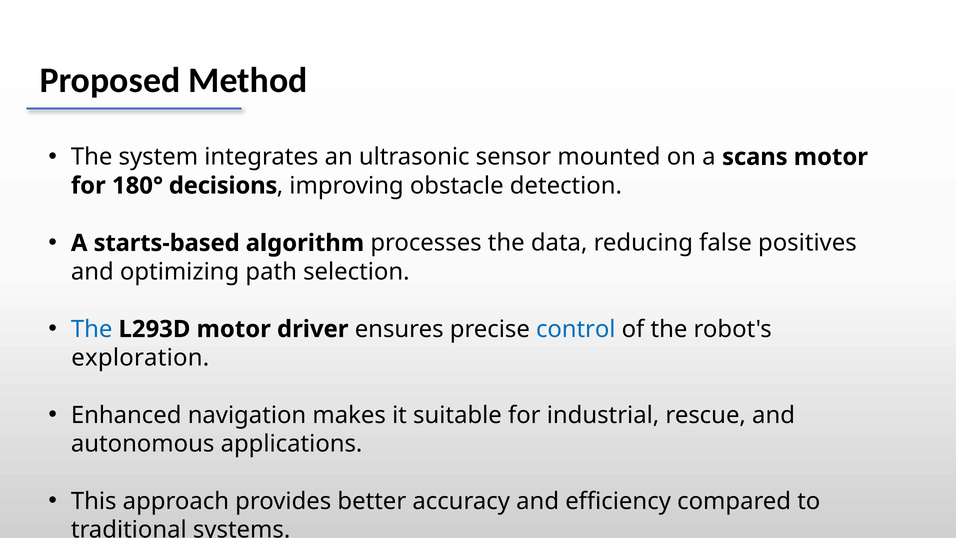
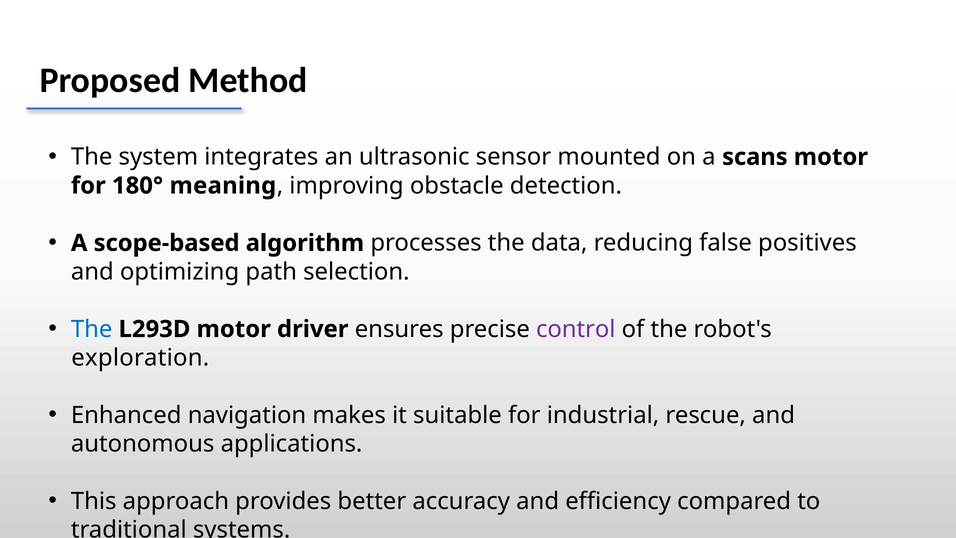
decisions: decisions -> meaning (223, 186)
starts-based: starts-based -> scope-based (167, 243)
control colour: blue -> purple (576, 329)
